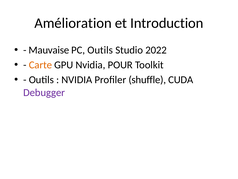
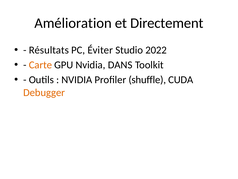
Introduction: Introduction -> Directement (167, 23)
Mauvaise: Mauvaise -> Résultats (49, 50)
PC Outils: Outils -> Éviter (100, 50)
POUR: POUR -> DANS (120, 65)
Debugger colour: purple -> orange (44, 92)
